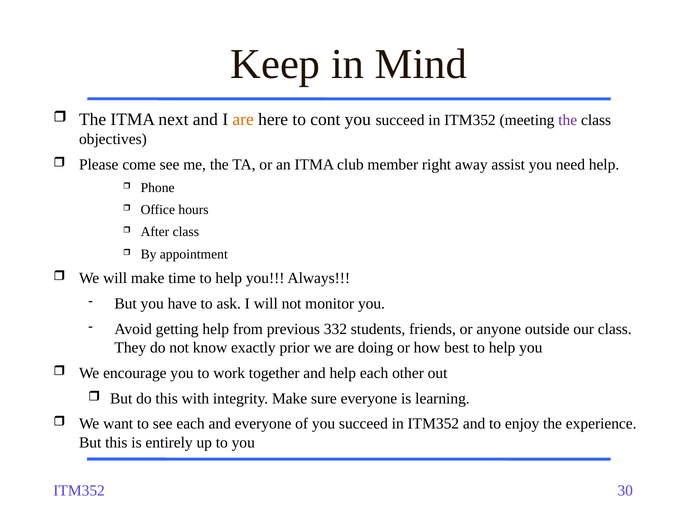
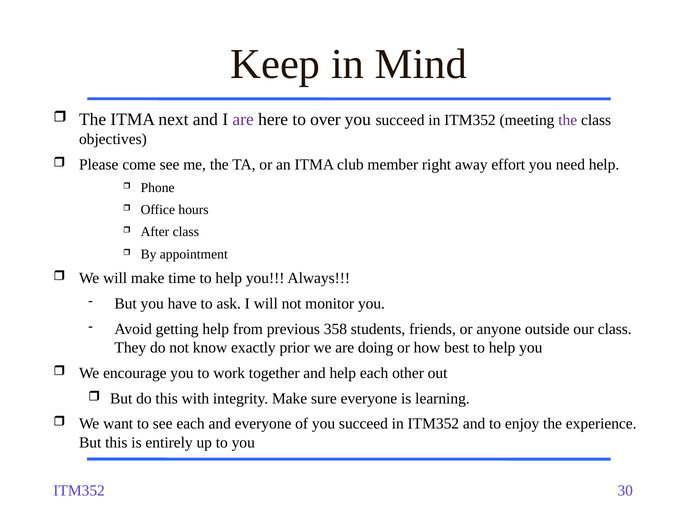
are colour: orange -> purple (243, 120)
cont: cont -> over (325, 120)
assist: assist -> effort (508, 165)
332: 332 -> 358 (335, 329)
